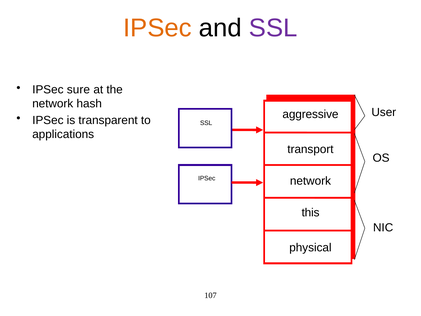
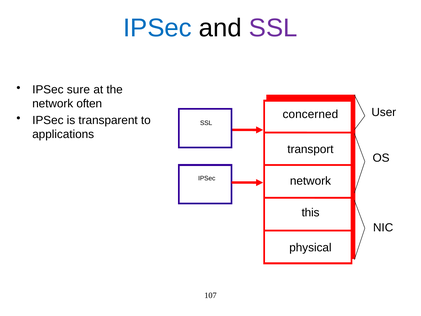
IPSec colour: orange -> blue (157, 28)
hash: hash -> often (89, 104)
aggressive: aggressive -> concerned (310, 114)
